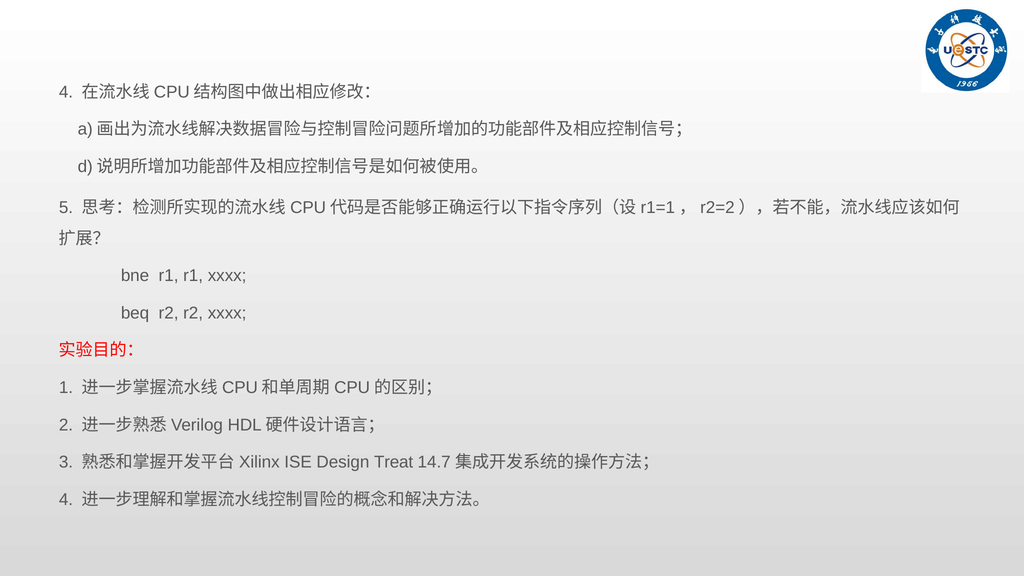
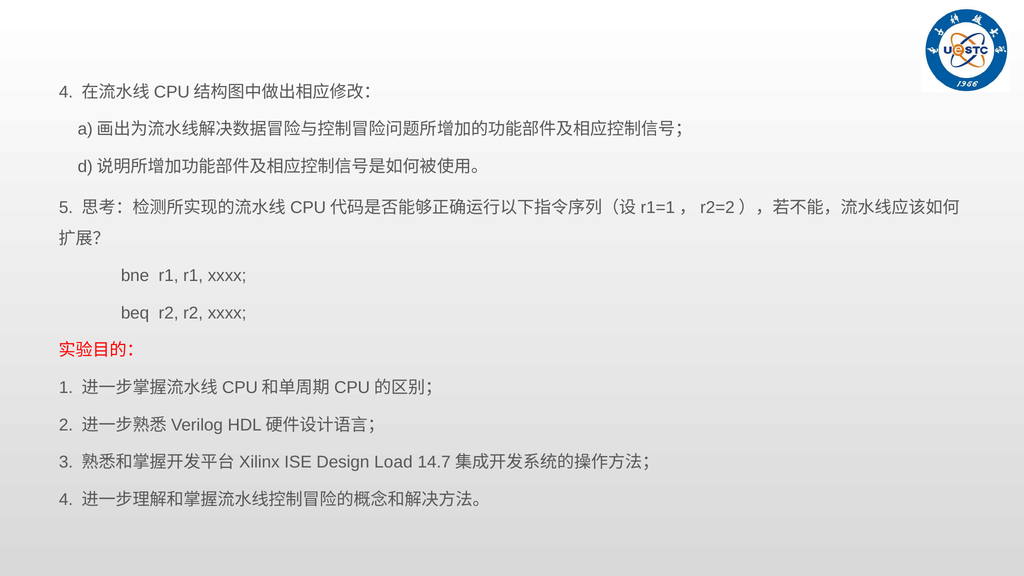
Treat: Treat -> Load (393, 462)
